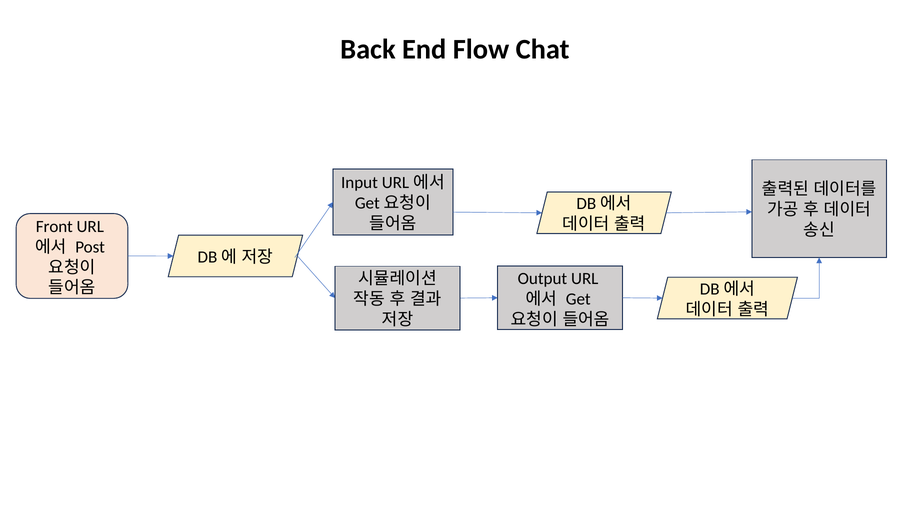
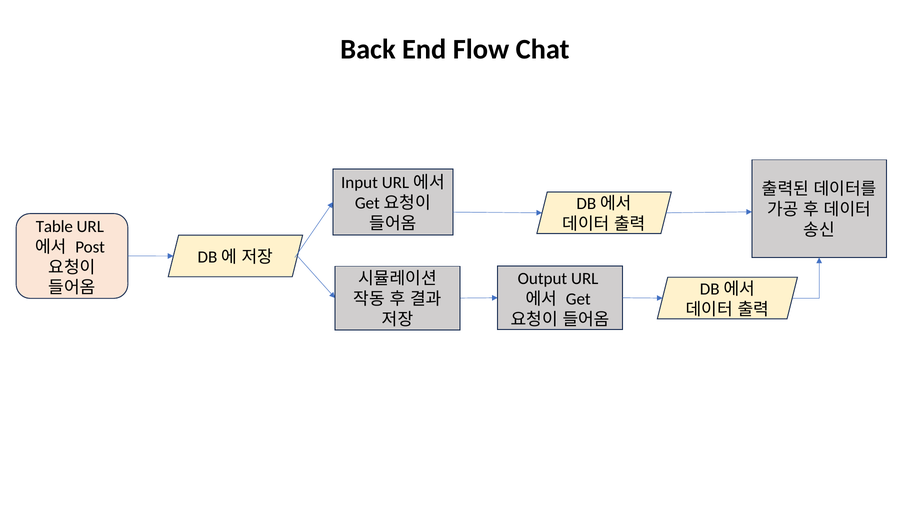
Front: Front -> Table (54, 226)
